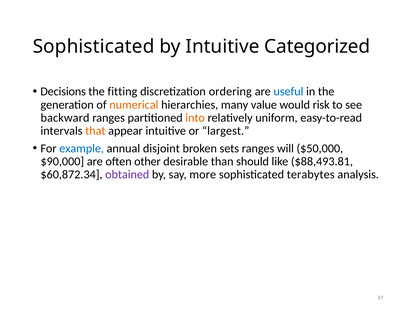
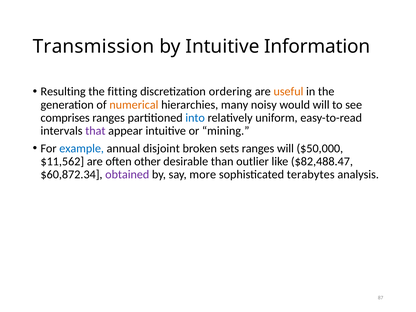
Sophisticated: Sophisticated -> Transmission (94, 47)
Categorized: Categorized -> Information (317, 47)
Decisions: Decisions -> Resulting (63, 92)
useful colour: blue -> orange (288, 92)
value: value -> noisy (264, 105)
would risk: risk -> will (321, 105)
backward: backward -> comprises (65, 118)
into colour: orange -> blue (195, 118)
that colour: orange -> purple (95, 131)
largest: largest -> mining (226, 131)
$90,000: $90,000 -> $11,562 (62, 161)
should: should -> outlier (253, 161)
$88,493.81: $88,493.81 -> $82,488.47 (322, 161)
